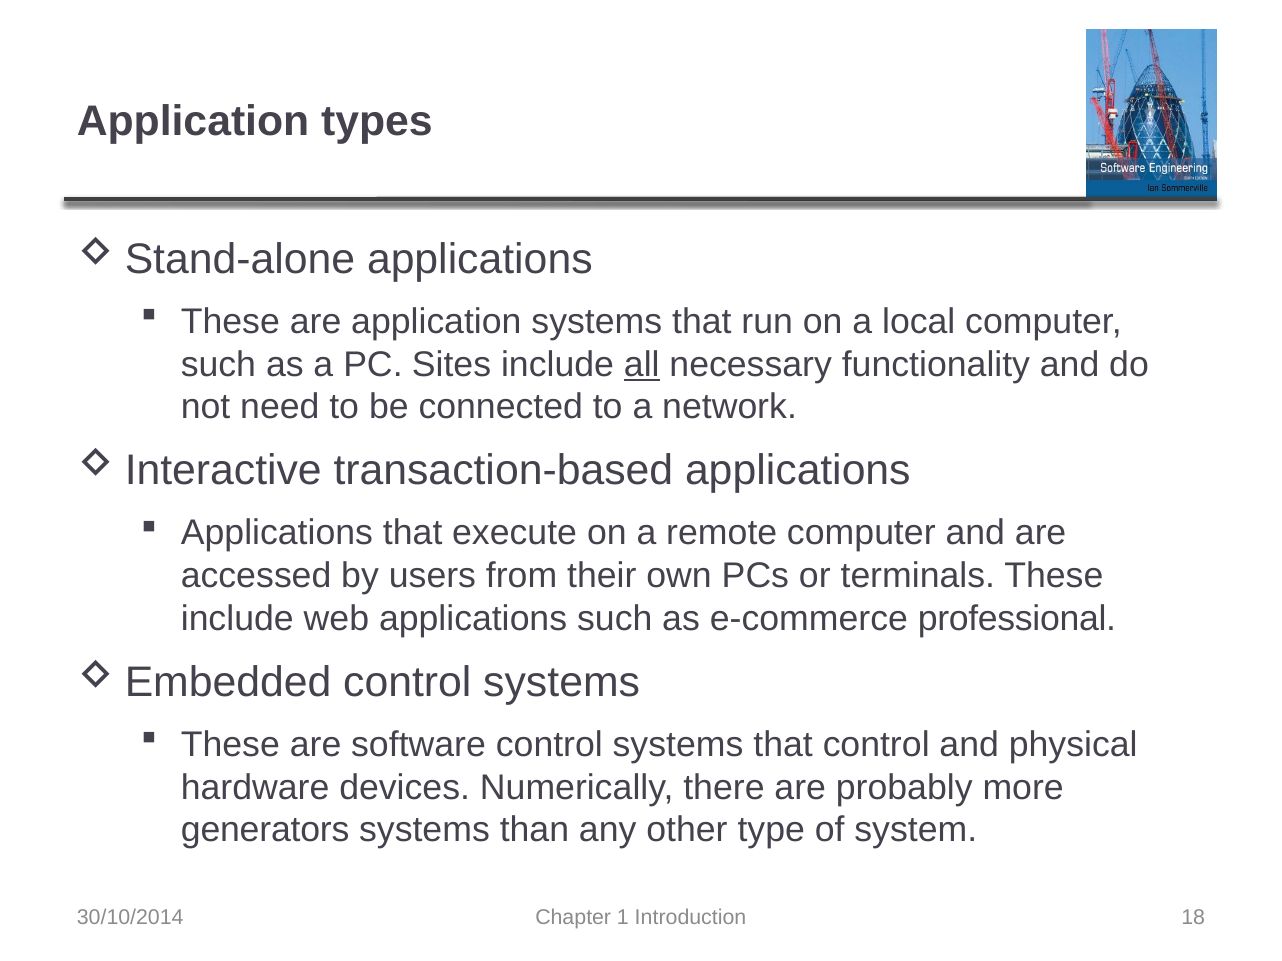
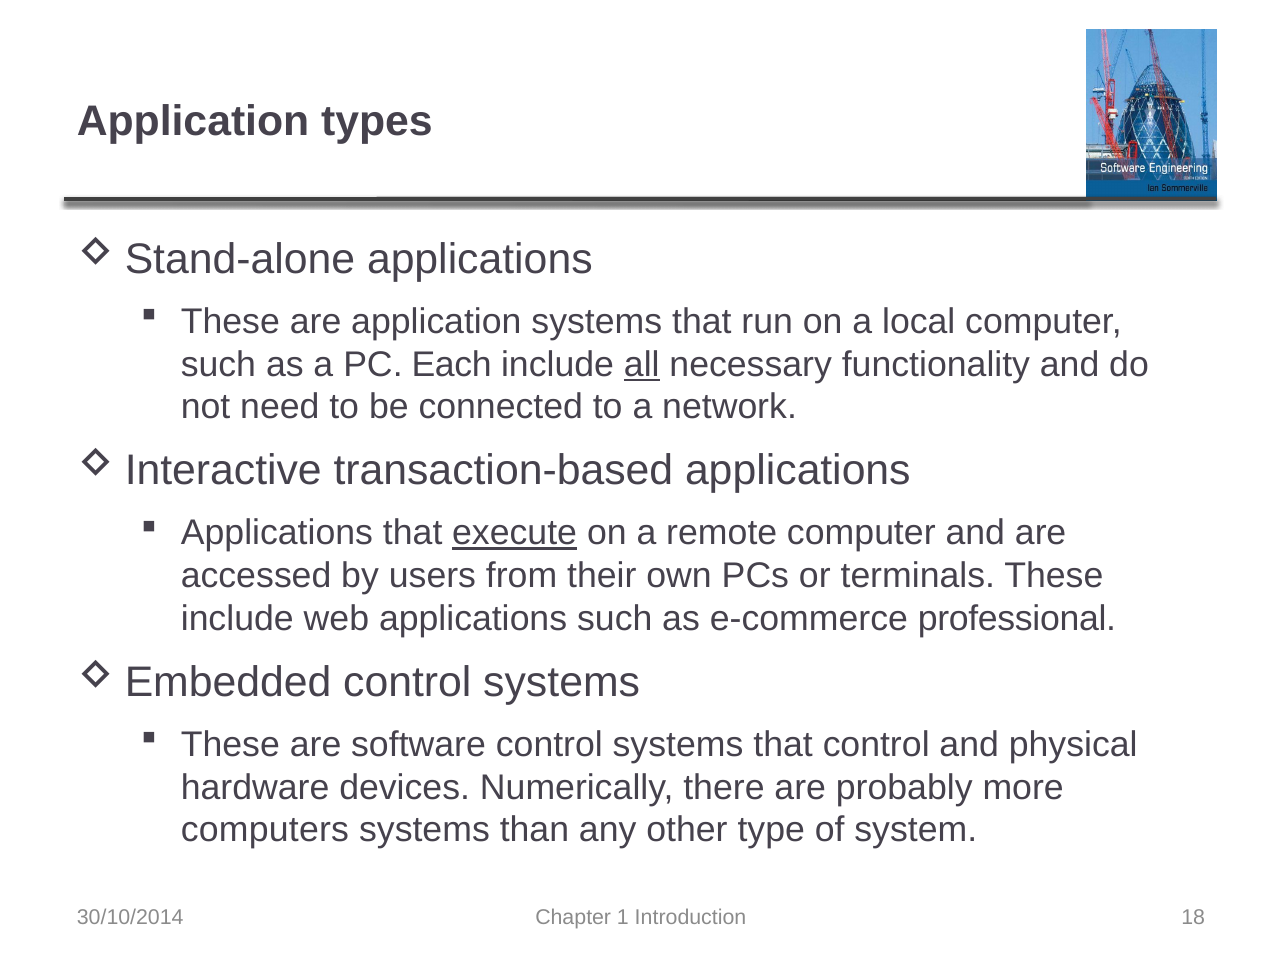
Sites: Sites -> Each (452, 365)
execute underline: none -> present (515, 533)
generators: generators -> computers (265, 831)
